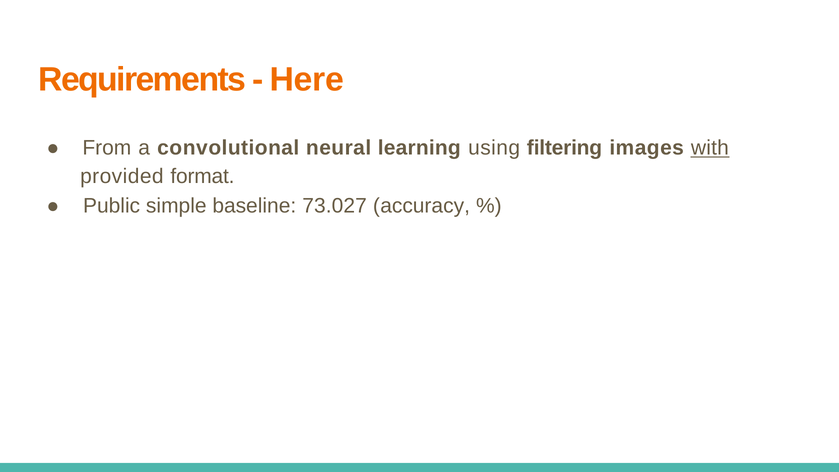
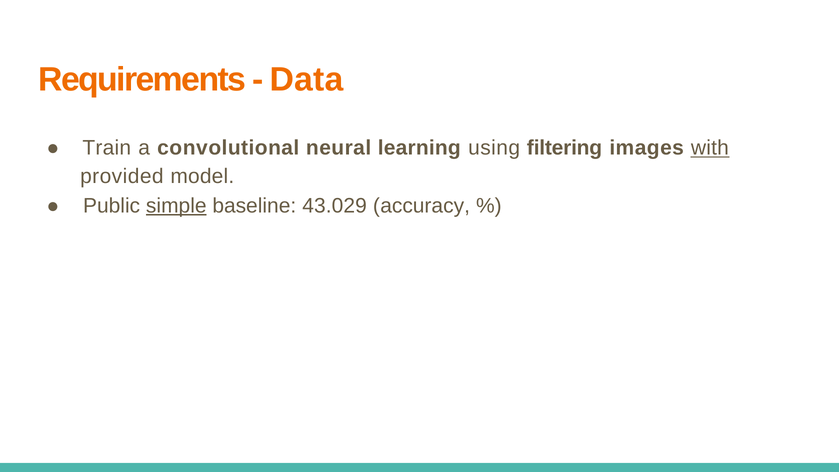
Here: Here -> Data (307, 80)
From: From -> Train (107, 148)
format: format -> model (202, 177)
simple underline: none -> present (176, 206)
73.027: 73.027 -> 43.029 (335, 206)
